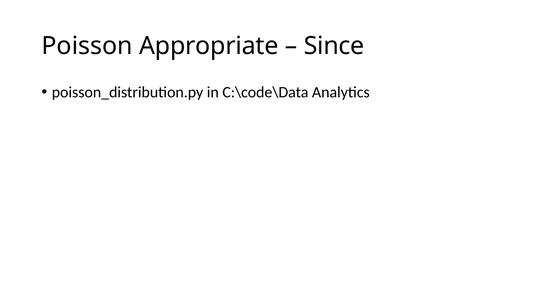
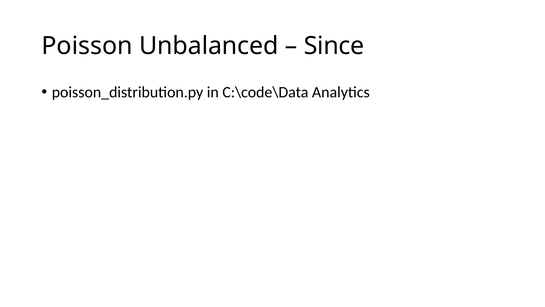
Appropriate: Appropriate -> Unbalanced (209, 46)
